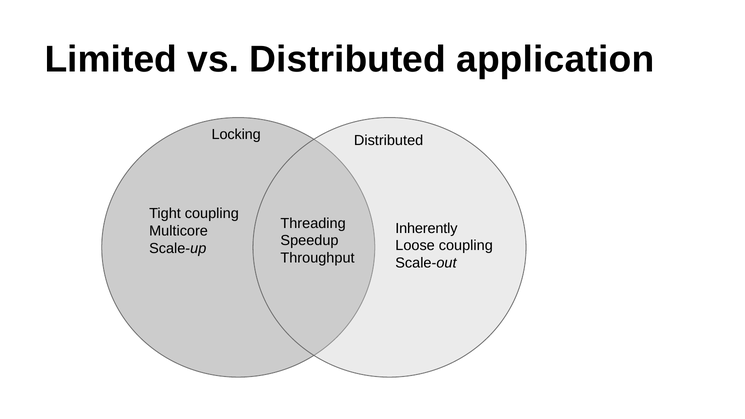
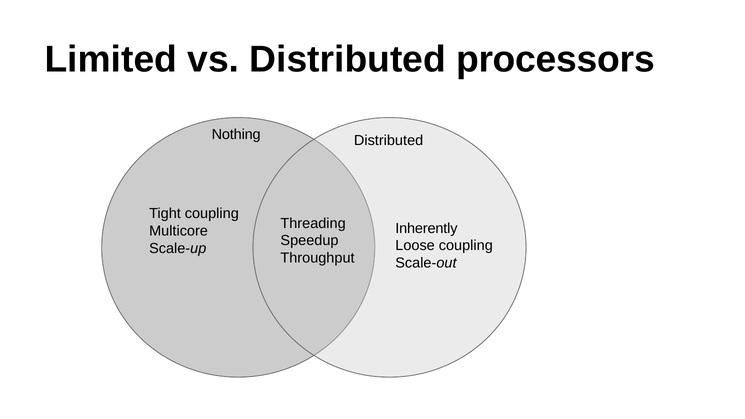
application: application -> processors (556, 59)
Locking: Locking -> Nothing (236, 135)
